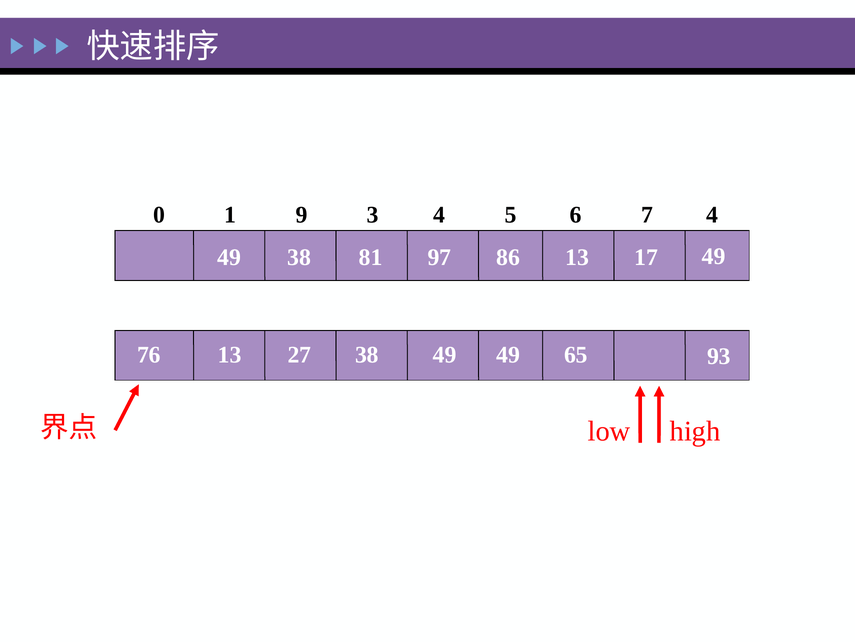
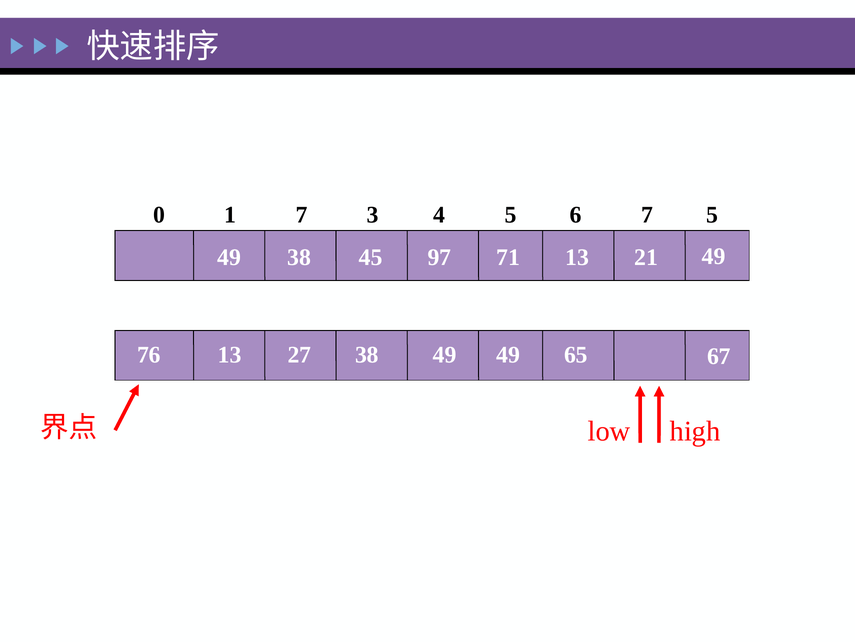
1 9: 9 -> 7 (302, 215)
7 4: 4 -> 5 (712, 215)
81: 81 -> 45 (371, 257)
86: 86 -> 71 (508, 257)
17: 17 -> 21 (646, 257)
93: 93 -> 67 (719, 356)
